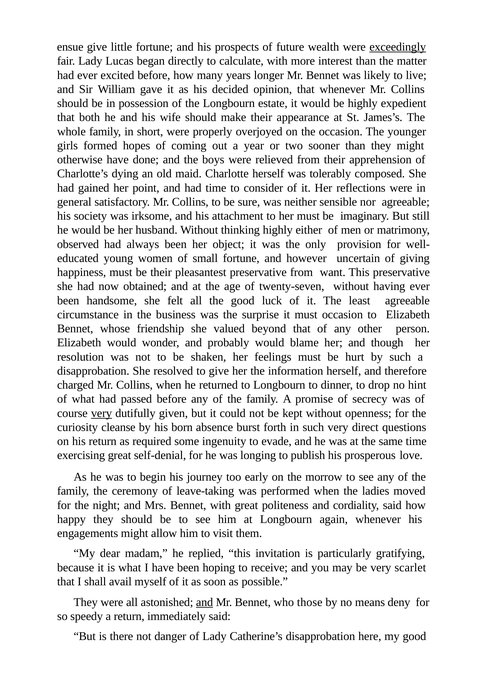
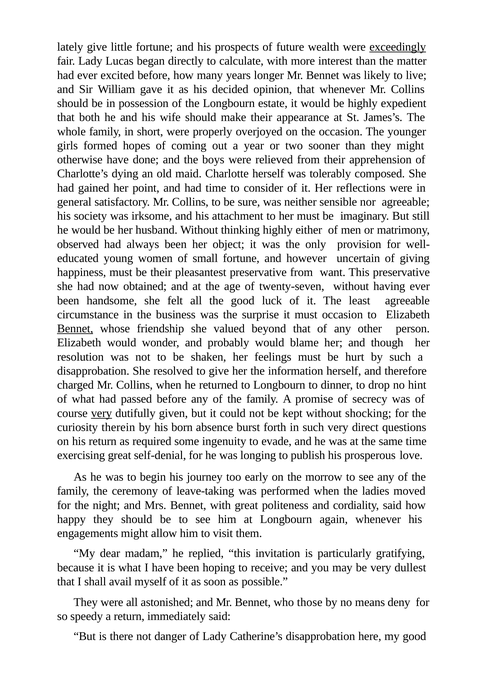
ensue: ensue -> lately (70, 47)
Bennet underline: none -> present (75, 329)
openness: openness -> shocking (368, 413)
cleanse: cleanse -> therein (118, 427)
scarlet: scarlet -> dullest (410, 567)
and underline: present -> none (205, 602)
